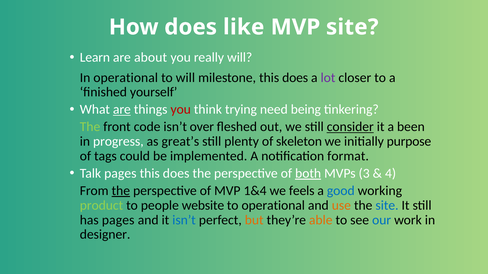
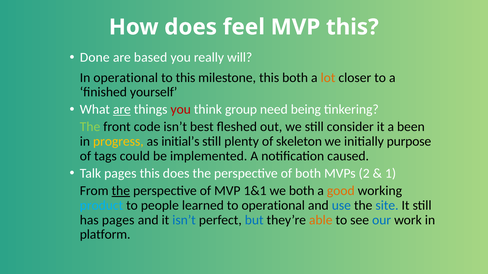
like: like -> feel (244, 27)
MVP site: site -> this (352, 27)
Learn: Learn -> Done (95, 58)
about: about -> based (151, 58)
to will: will -> this (186, 78)
milestone this does: does -> both (295, 78)
lot colour: purple -> orange (328, 78)
trying: trying -> group (241, 110)
over: over -> best (202, 127)
consider underline: present -> none (350, 127)
progress colour: white -> yellow (118, 142)
great’s: great’s -> initial’s (180, 142)
format: format -> caused (348, 156)
both underline: present -> none (308, 174)
3: 3 -> 2 (364, 174)
4: 4 -> 1 (391, 174)
1&4: 1&4 -> 1&1 (255, 191)
we feels: feels -> both (302, 191)
good colour: blue -> orange (341, 191)
product colour: light green -> light blue (101, 206)
website: website -> learned (203, 206)
use colour: orange -> blue (341, 206)
but colour: orange -> blue (254, 220)
designer: designer -> platform (105, 235)
